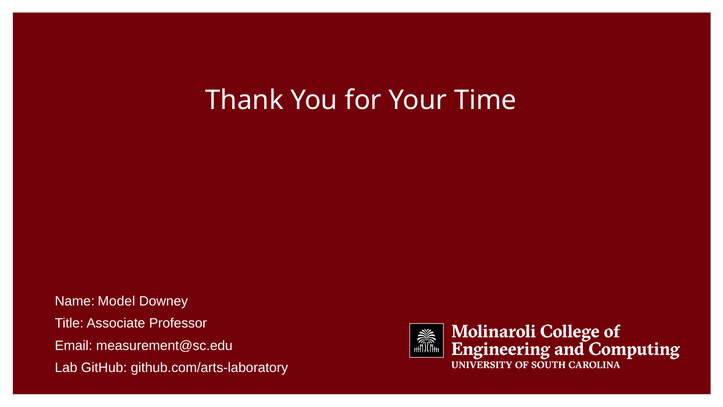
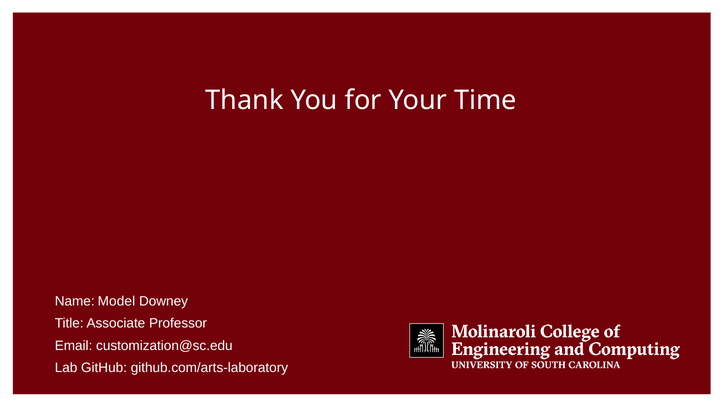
measurement@sc.edu: measurement@sc.edu -> customization@sc.edu (164, 345)
